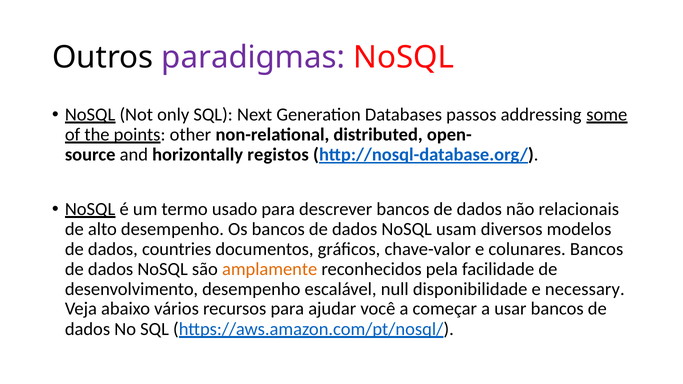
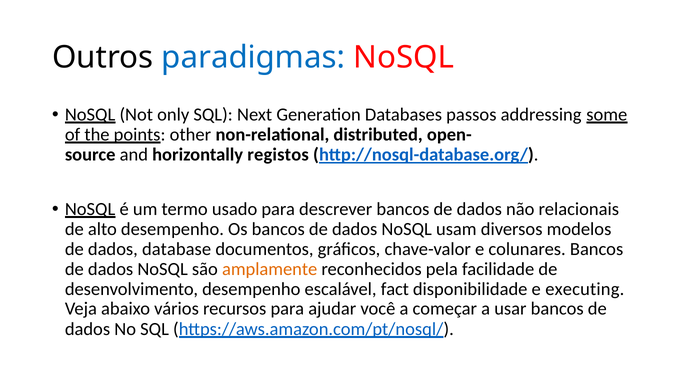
paradigmas colour: purple -> blue (253, 57)
countries: countries -> database (177, 249)
null: null -> fact (395, 289)
necessary: necessary -> executing (585, 289)
